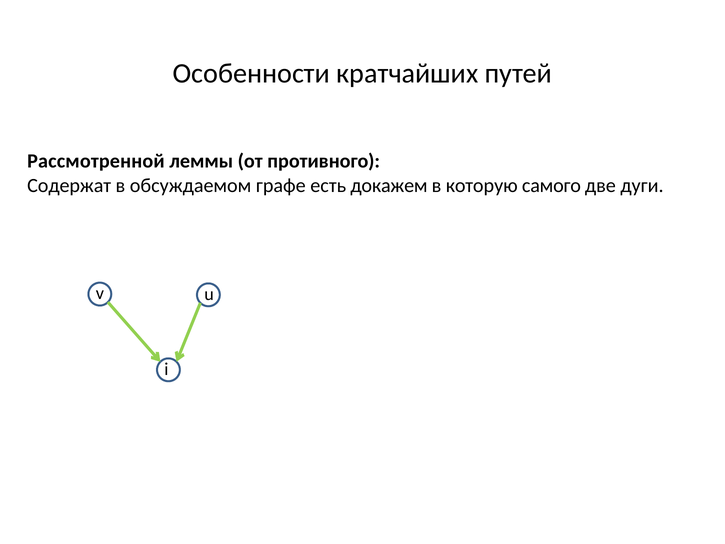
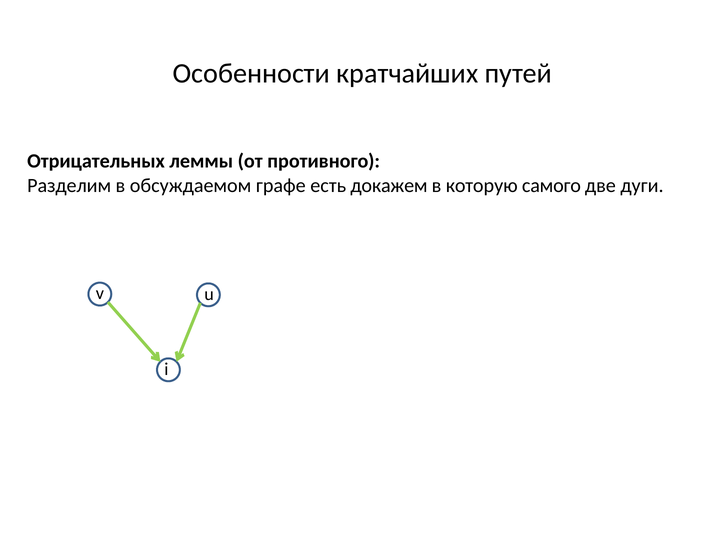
Рассмотренной: Рассмотренной -> Отрицательных (96, 161)
Содержат: Содержат -> Разделим (69, 185)
